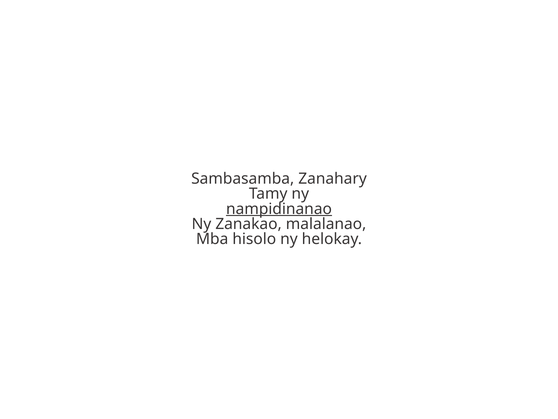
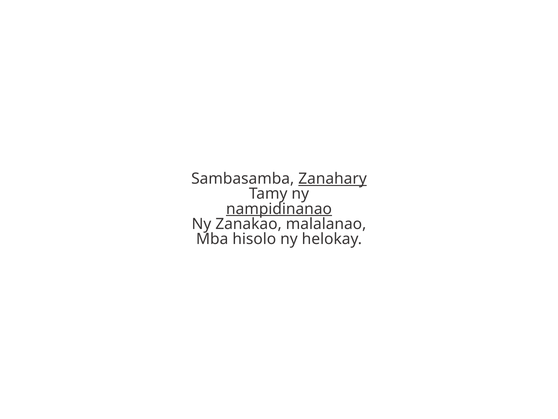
Zanahary underline: none -> present (333, 179)
